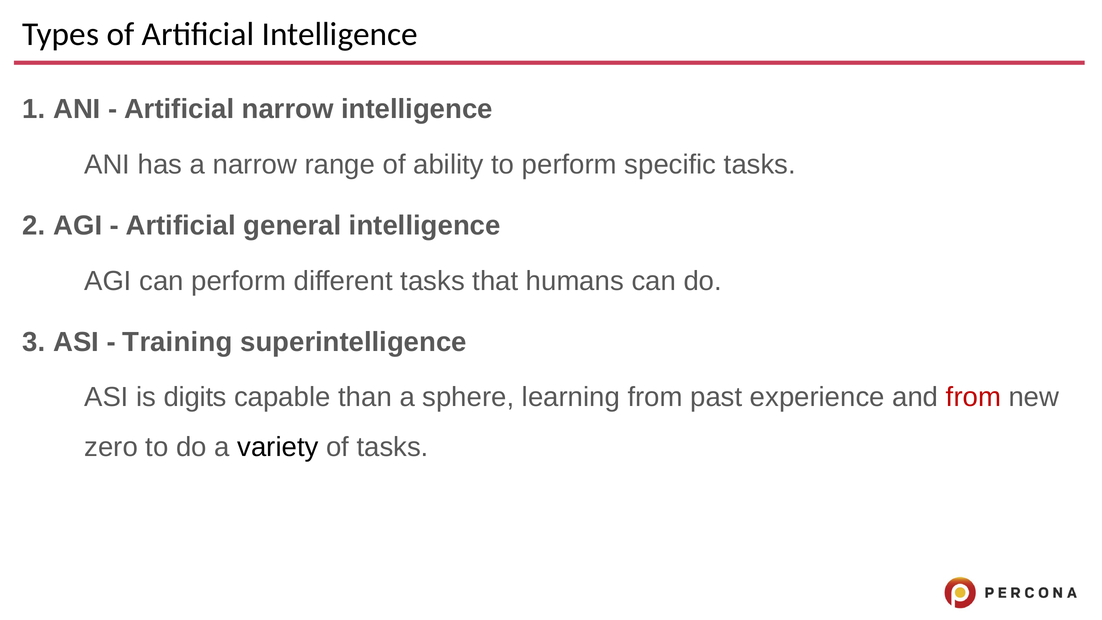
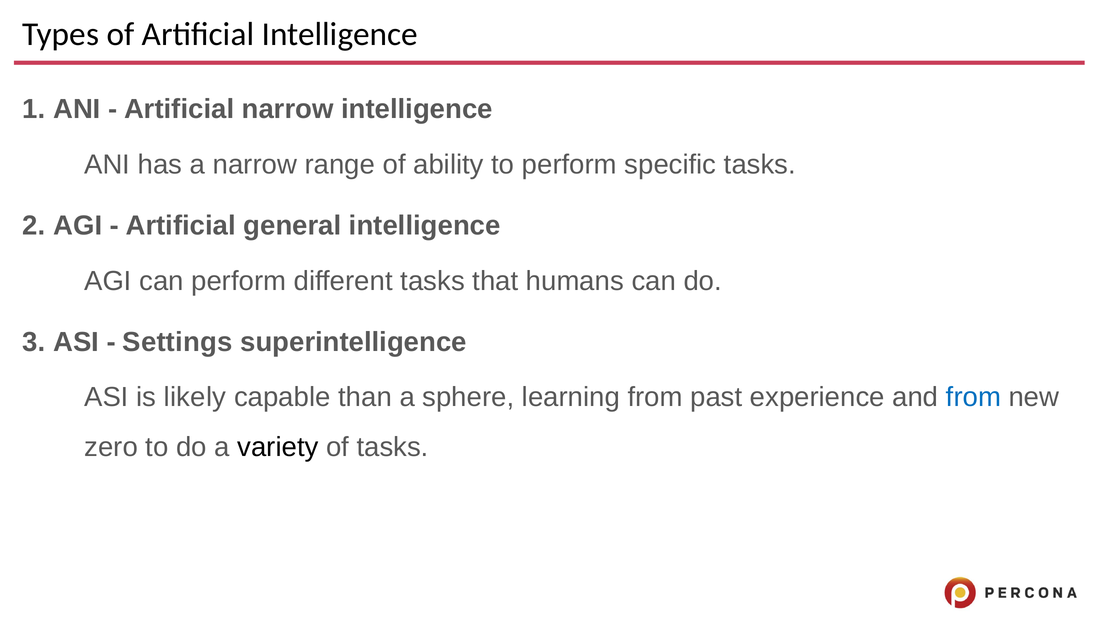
Training: Training -> Settings (177, 342)
digits: digits -> likely (195, 397)
from colour: red -> blue (973, 397)
